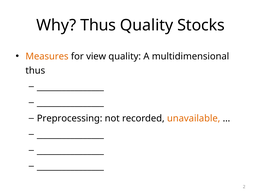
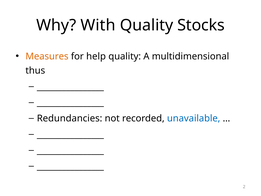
Why Thus: Thus -> With (98, 25)
view: view -> help (96, 56)
Preprocessing: Preprocessing -> Redundancies (70, 118)
unavailable colour: orange -> blue (194, 118)
